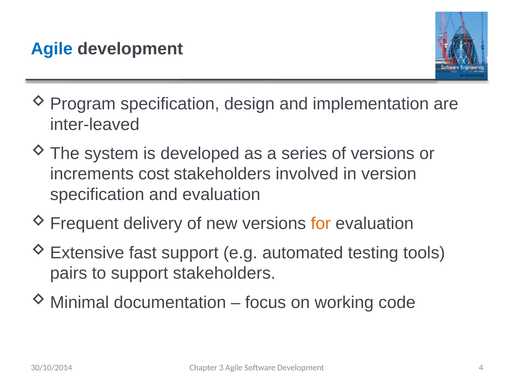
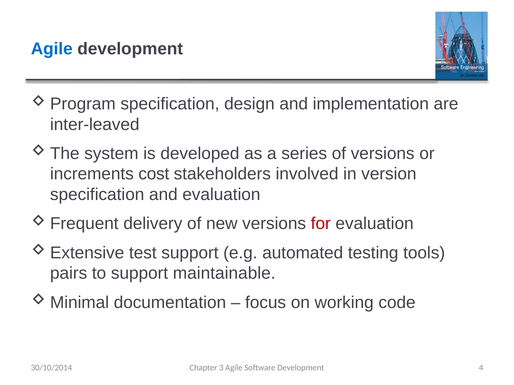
for colour: orange -> red (321, 224)
fast: fast -> test (143, 253)
support stakeholders: stakeholders -> maintainable (224, 274)
